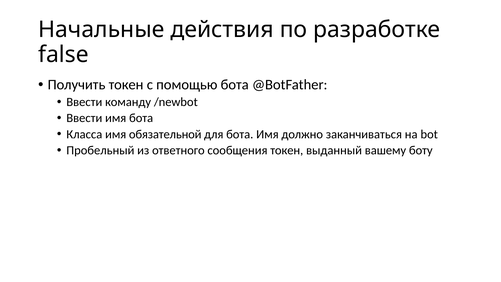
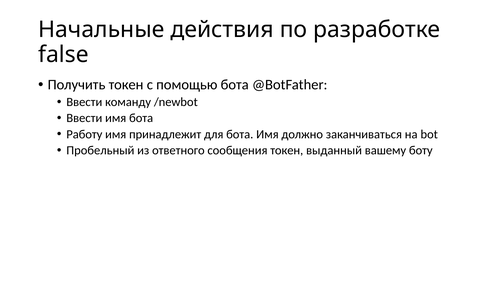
Класса: Класса -> Работу (84, 134)
обязательной: обязательной -> принадлежит (165, 134)
